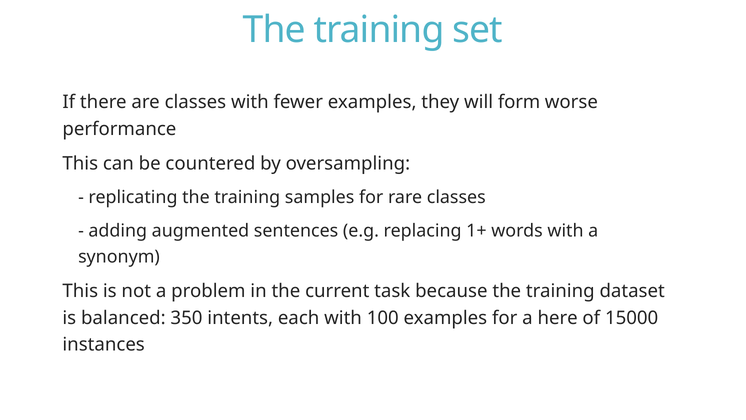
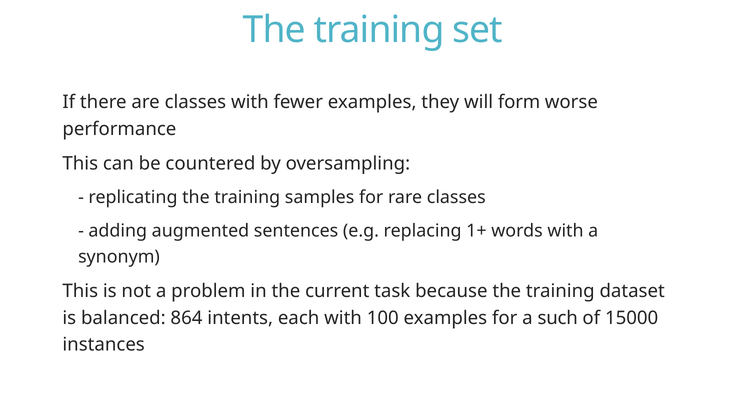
350: 350 -> 864 (187, 318)
here: here -> such (558, 318)
